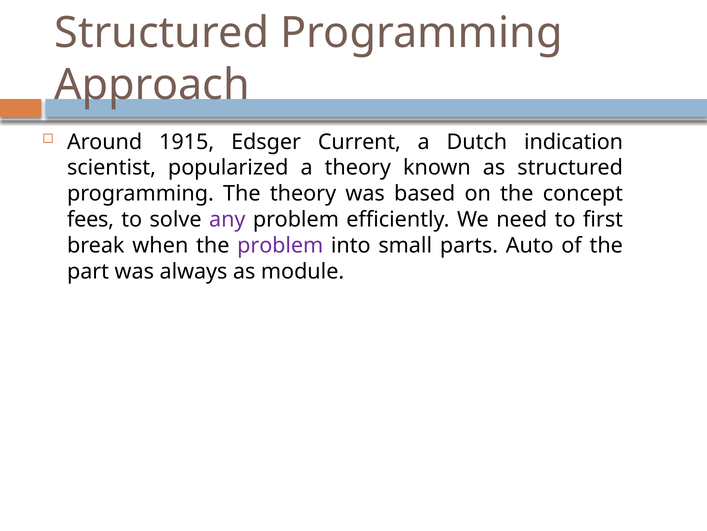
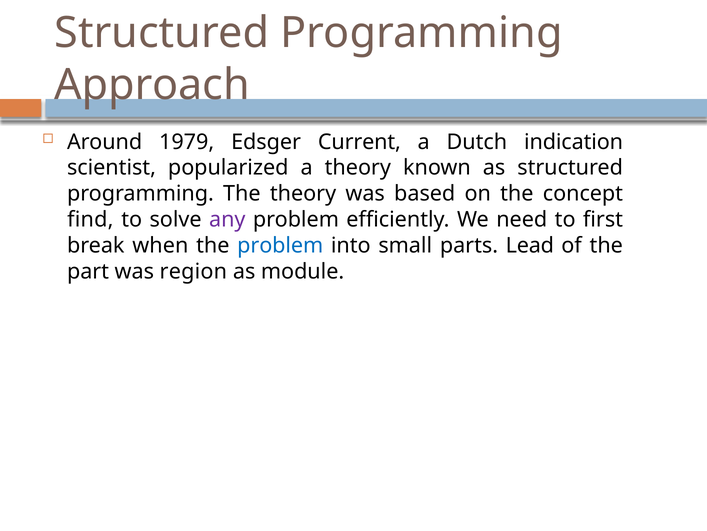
1915: 1915 -> 1979 (187, 142)
fees: fees -> find (90, 219)
problem colour: purple -> blue (280, 245)
Auto: Auto -> Lead (530, 245)
always: always -> region (193, 271)
